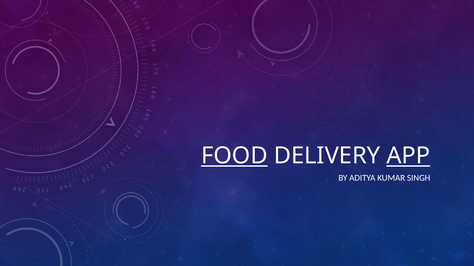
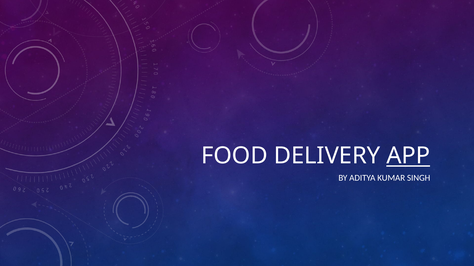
FOOD underline: present -> none (234, 156)
